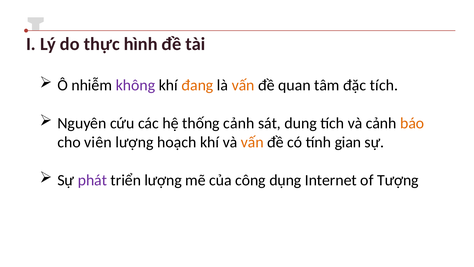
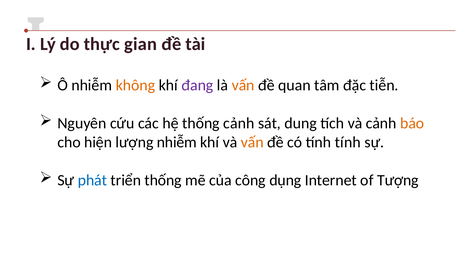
hình: hình -> gian (141, 44)
không colour: purple -> orange (135, 85)
đang colour: orange -> purple (197, 85)
đặc tích: tích -> tiễn (384, 85)
viên: viên -> hiện (98, 142)
lượng hoạch: hoạch -> nhiễm (177, 142)
tính gian: gian -> tính (348, 142)
phát colour: purple -> blue (92, 180)
triển lượng: lượng -> thống (163, 180)
